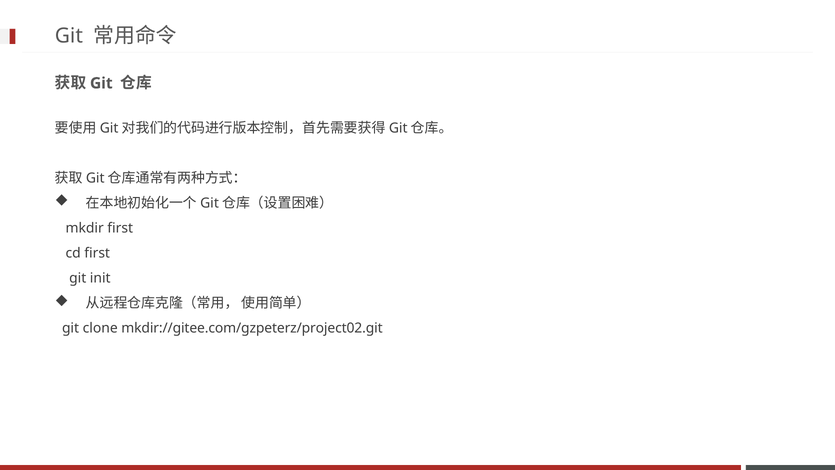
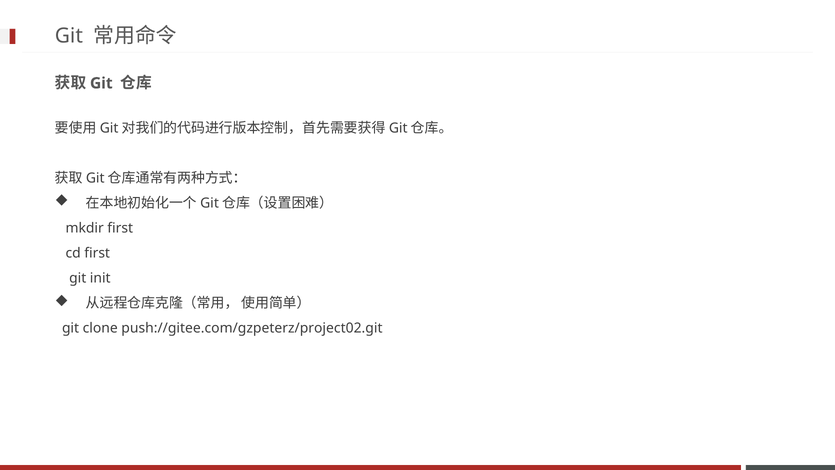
mkdir://gitee.com/gzpeterz/project02.git: mkdir://gitee.com/gzpeterz/project02.git -> push://gitee.com/gzpeterz/project02.git (252, 328)
